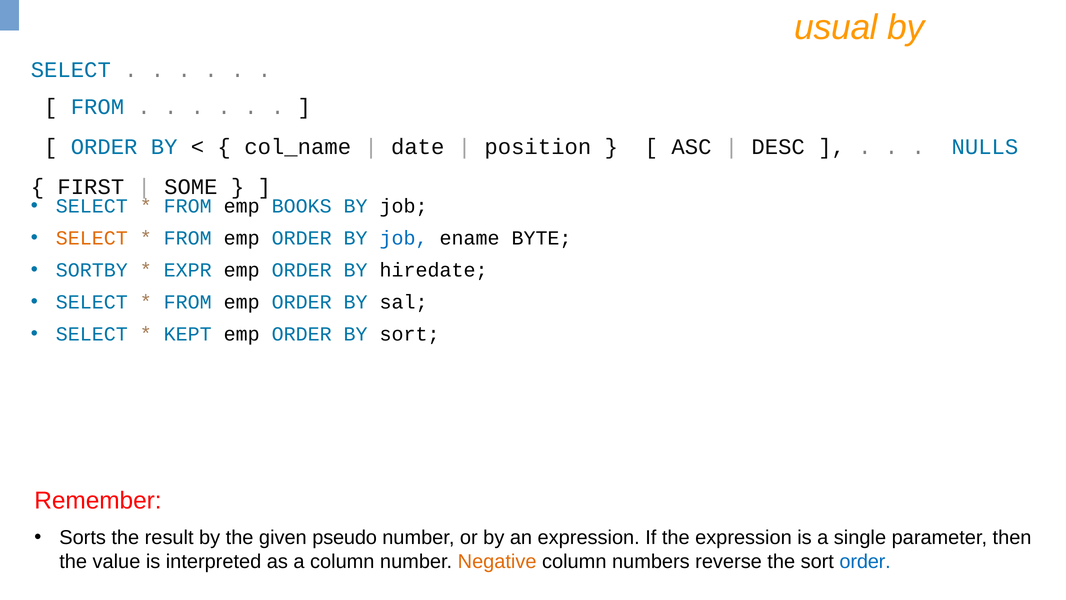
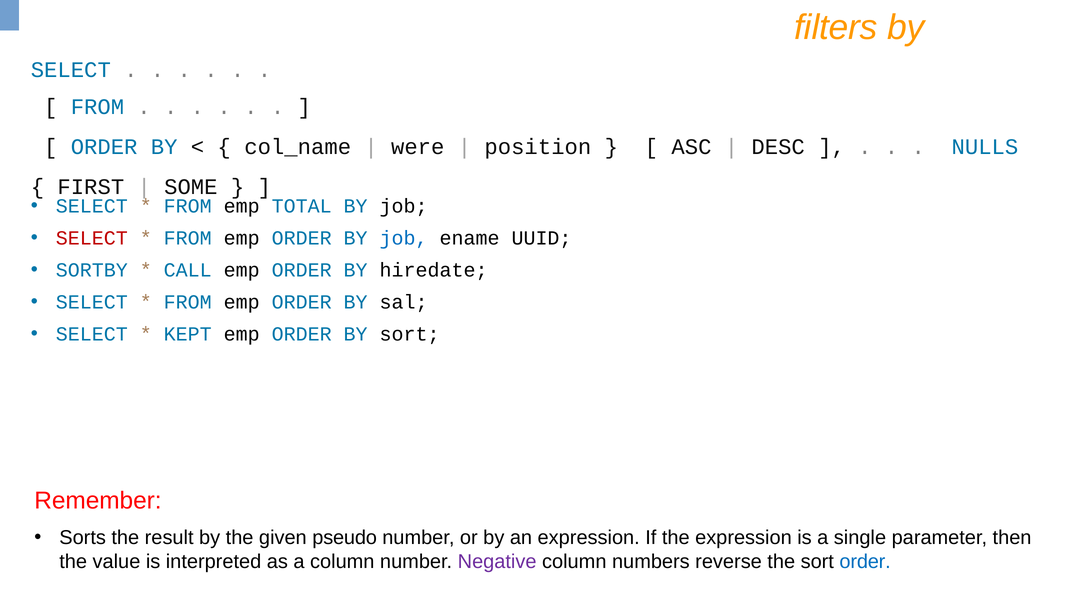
usual: usual -> filters (836, 28)
date: date -> were (418, 147)
BOOKS: BOOKS -> TOTAL (302, 206)
SELECT colour: orange -> red (92, 238)
BYTE: BYTE -> UUID (541, 238)
EXPR: EXPR -> CALL (188, 270)
Negative colour: orange -> purple (497, 561)
